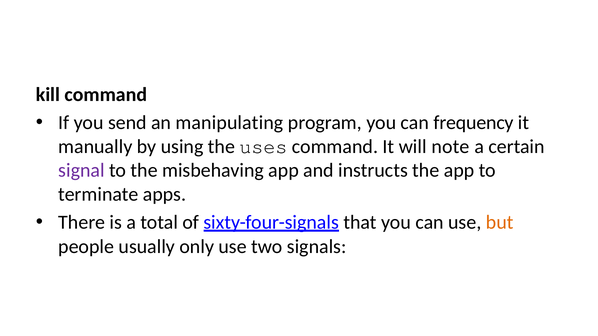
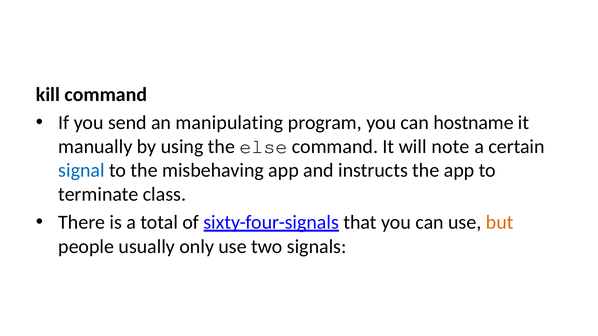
frequency: frequency -> hostname (474, 123)
uses: uses -> else (264, 147)
signal colour: purple -> blue (81, 171)
apps: apps -> class (164, 195)
